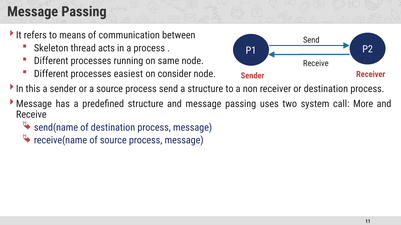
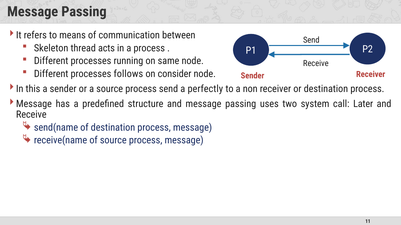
easiest: easiest -> follows (128, 74)
a structure: structure -> perfectly (205, 89)
More: More -> Later (363, 104)
